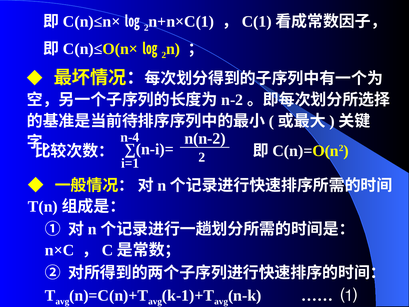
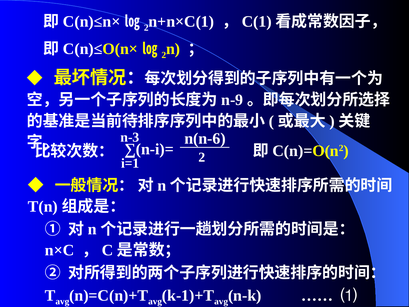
n-2: n-2 -> n-9 (232, 100)
n-4: n-4 -> n-3 (130, 137)
n(n-2: n(n-2 -> n(n-6 (205, 139)
